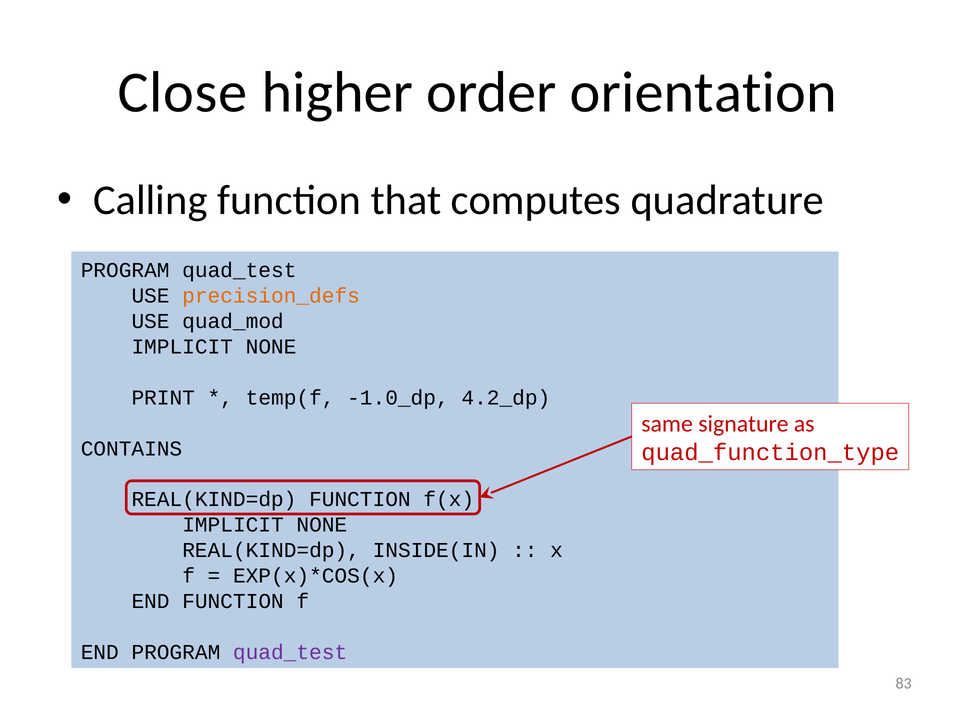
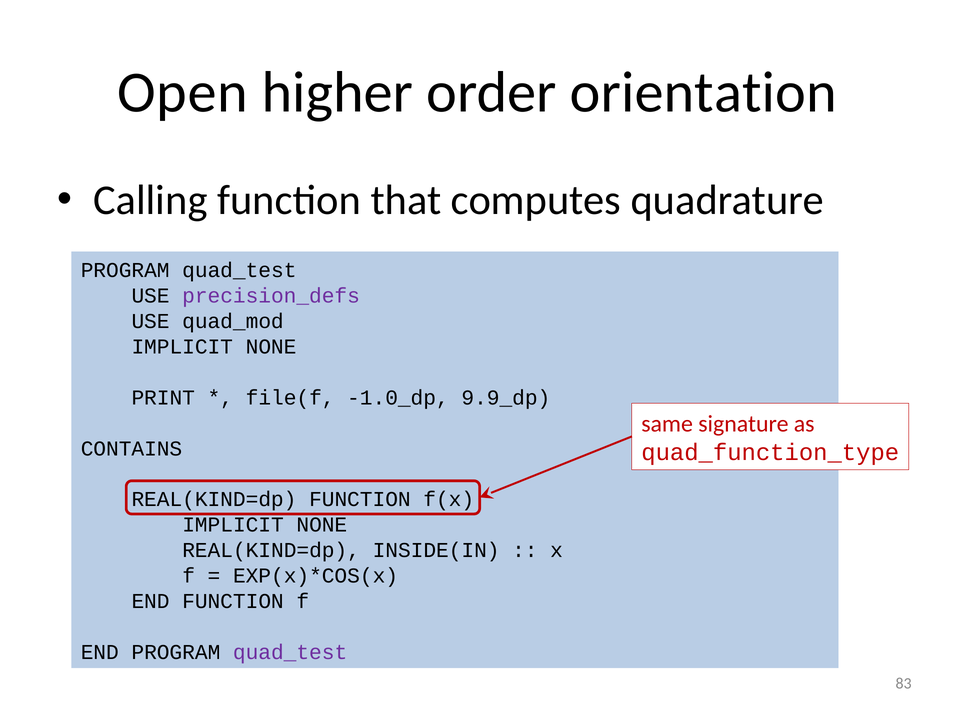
Close: Close -> Open (182, 92)
precision_defs colour: orange -> purple (271, 296)
temp(f: temp(f -> file(f (290, 398)
4.2_dp: 4.2_dp -> 9.9_dp (506, 398)
